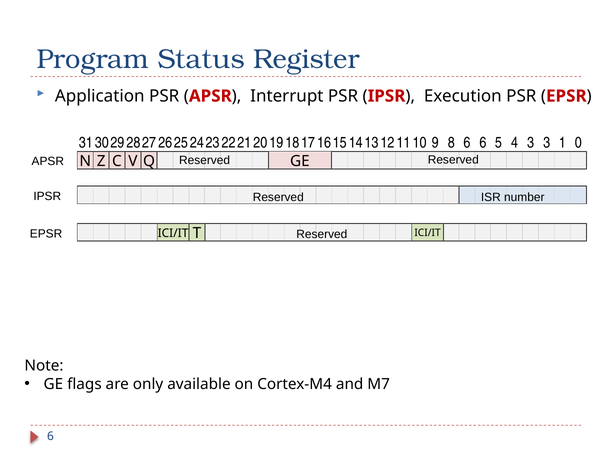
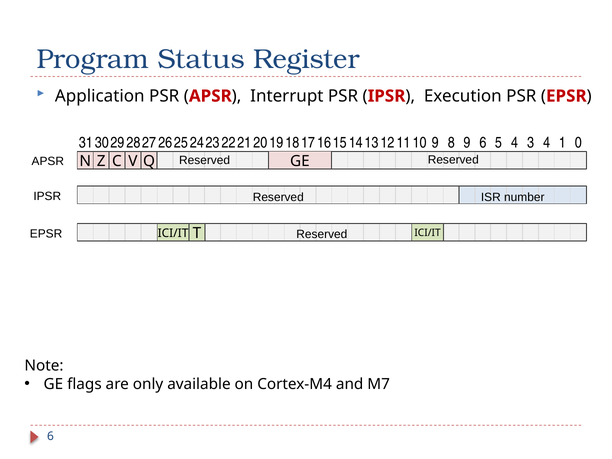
8 6: 6 -> 9 (467, 143)
3 3: 3 -> 4 (547, 143)
